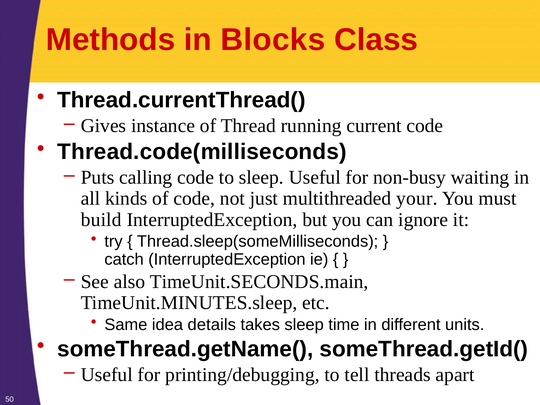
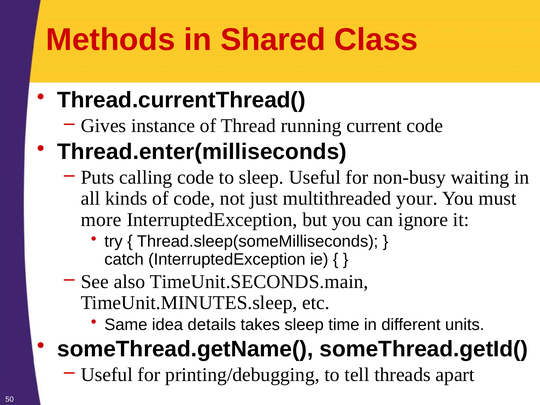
Blocks: Blocks -> Shared (273, 40)
Thread.code(milliseconds: Thread.code(milliseconds -> Thread.enter(milliseconds (202, 152)
build: build -> more (101, 220)
